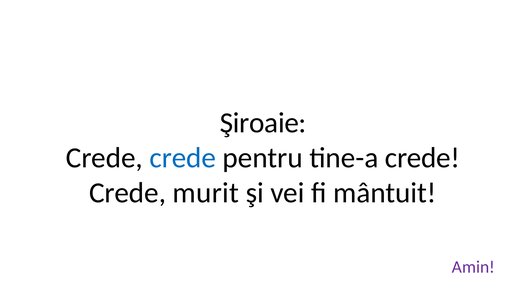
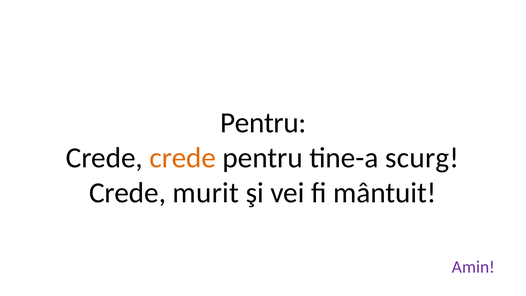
Şiroaie: Şiroaie -> Pentru (263, 123)
crede colour: blue -> orange (183, 158)
tine-a crede: crede -> scurg (422, 158)
